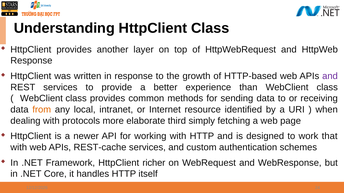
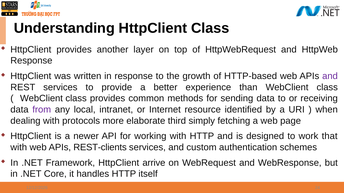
from colour: orange -> purple (42, 110)
REST-cache: REST-cache -> REST-clients (100, 148)
richer: richer -> arrive (154, 163)
